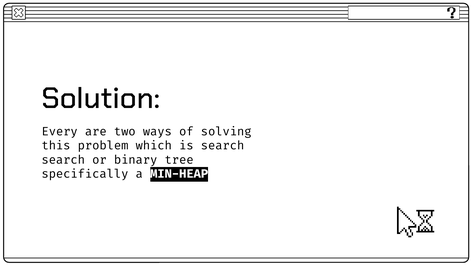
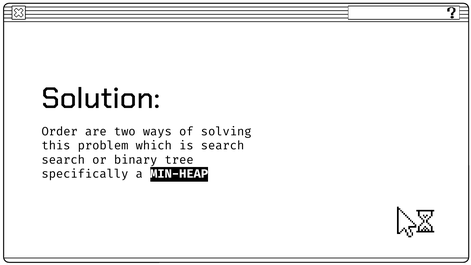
Every: Every -> Order (60, 132)
